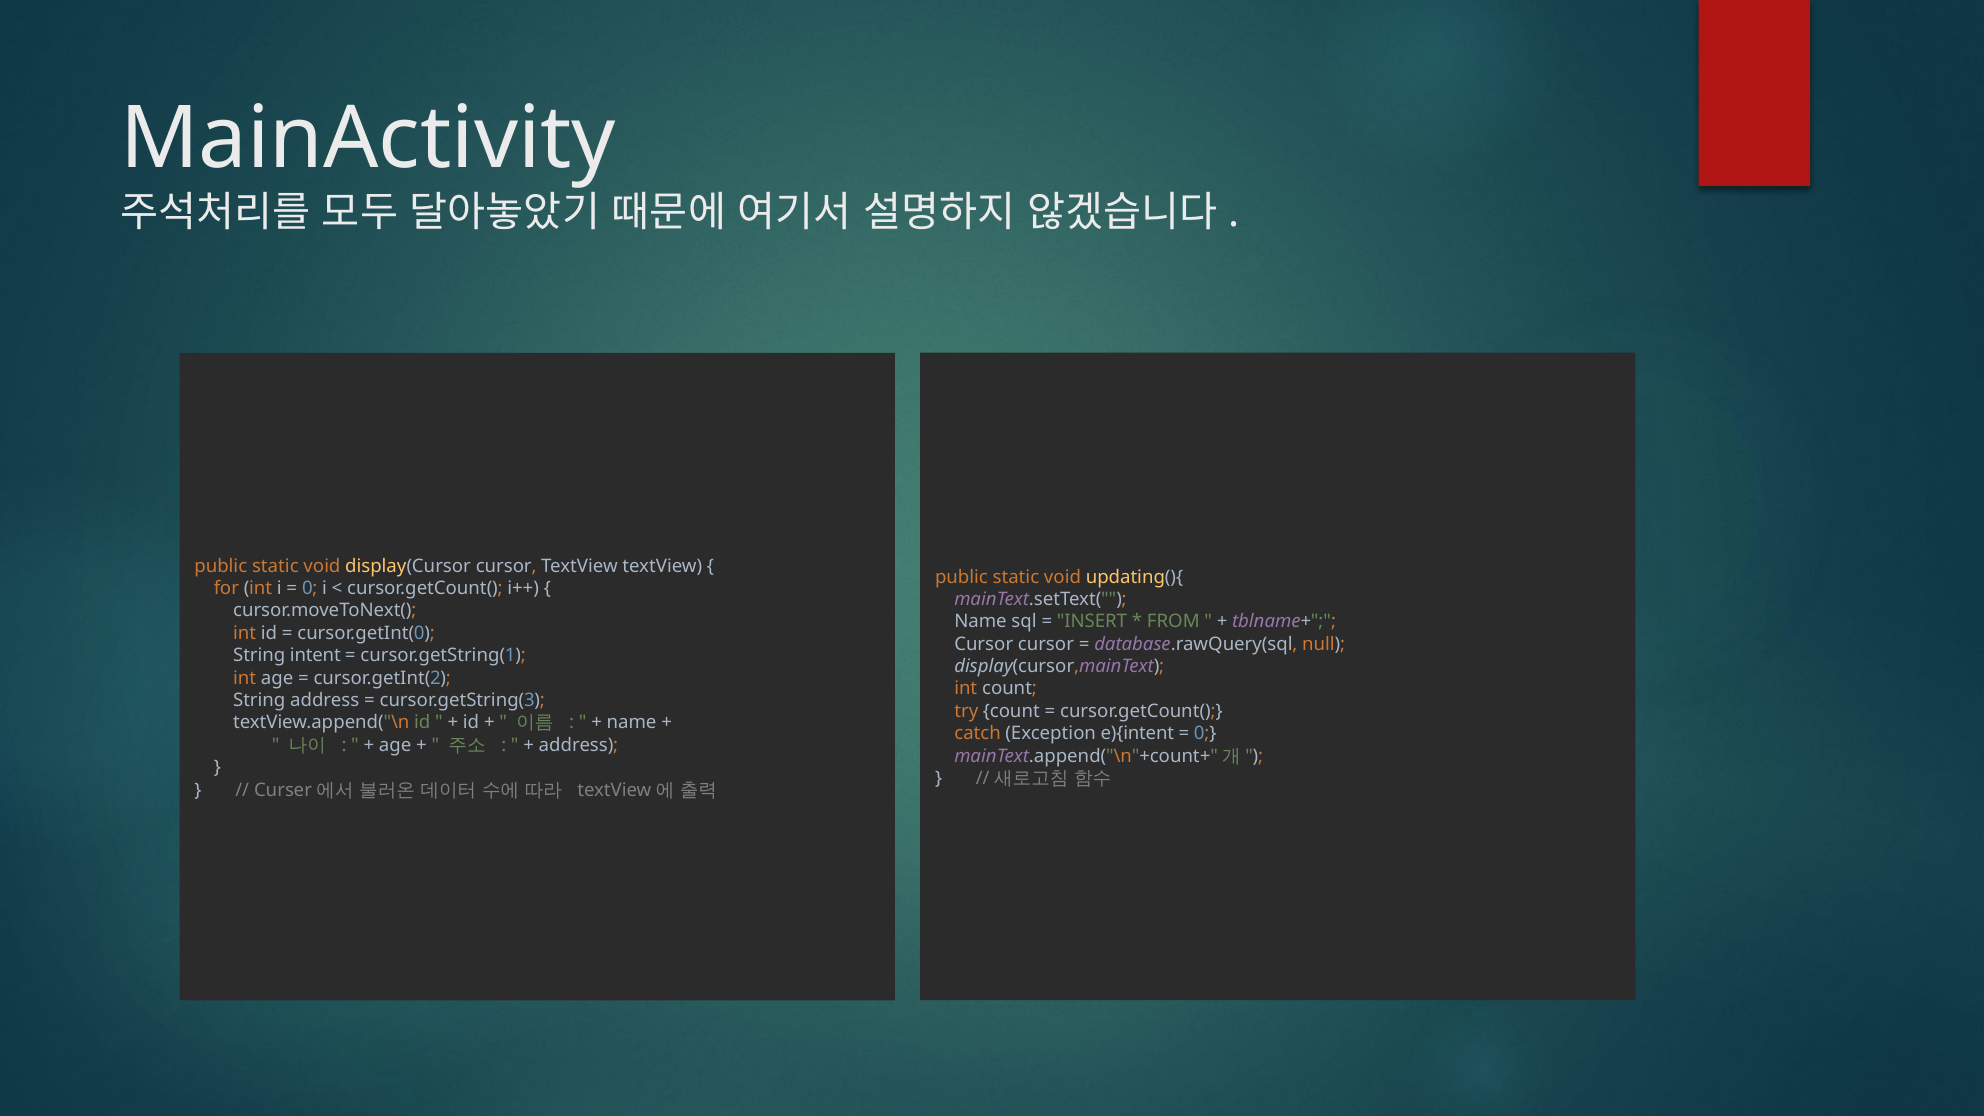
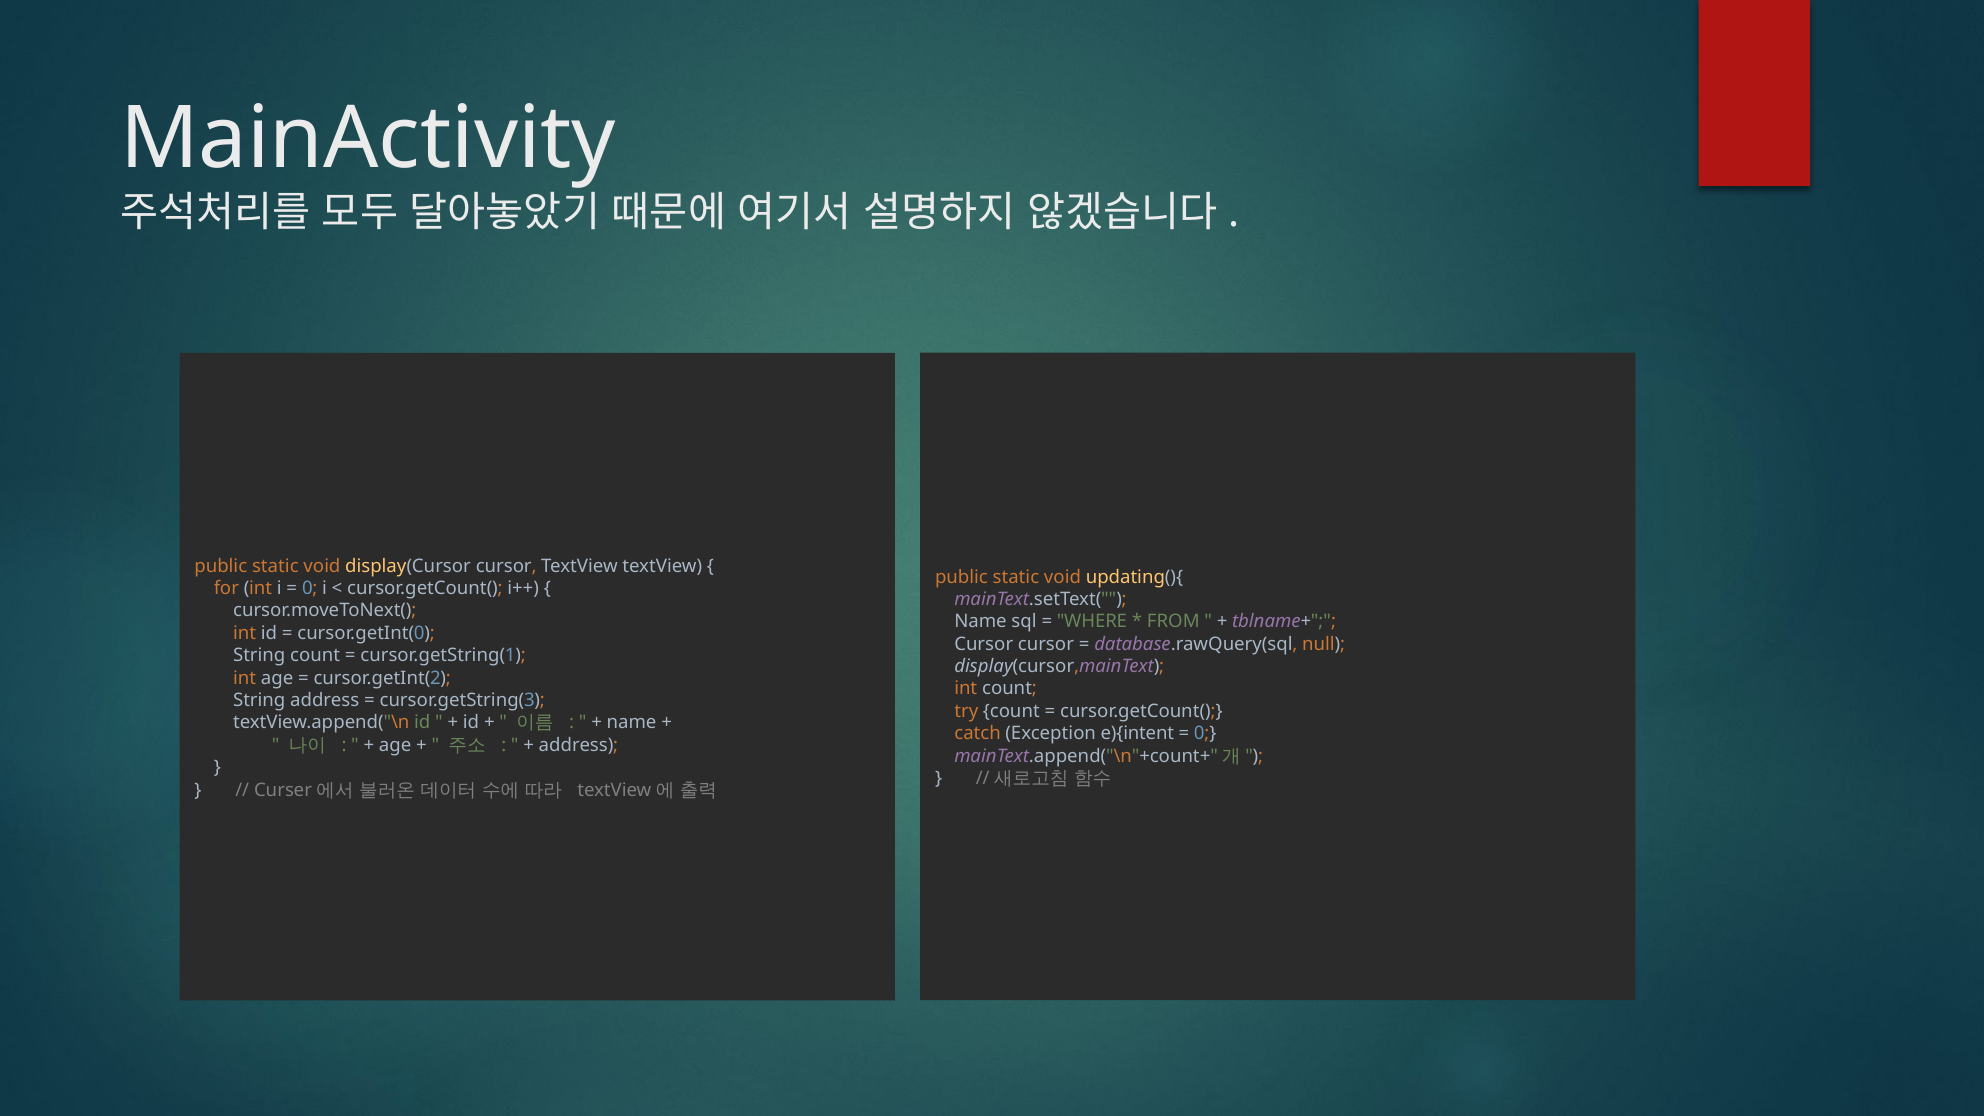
INSERT: INSERT -> WHERE (1092, 622)
String intent: intent -> count (315, 656)
